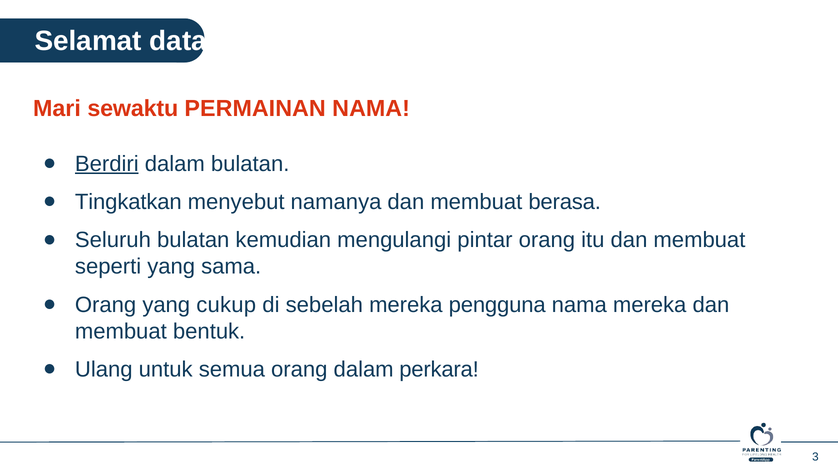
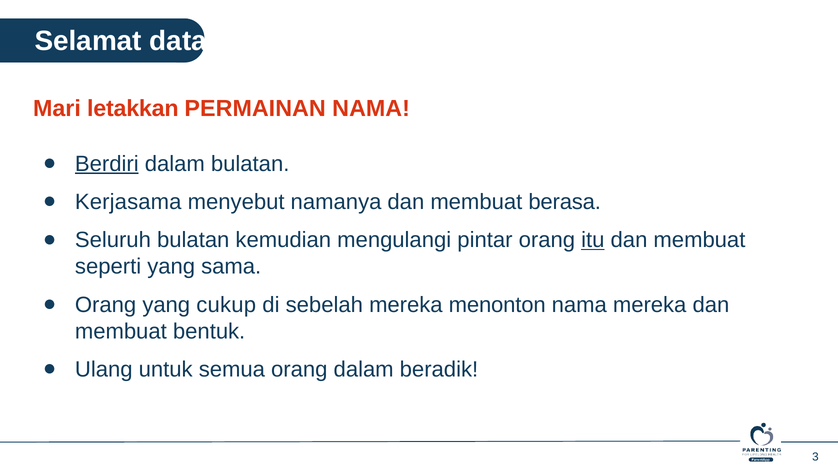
sewaktu: sewaktu -> letakkan (133, 109)
Tingkatkan: Tingkatkan -> Kerjasama (128, 202)
itu underline: none -> present (593, 240)
pengguna: pengguna -> menonton (497, 305)
perkara: perkara -> beradik (439, 370)
